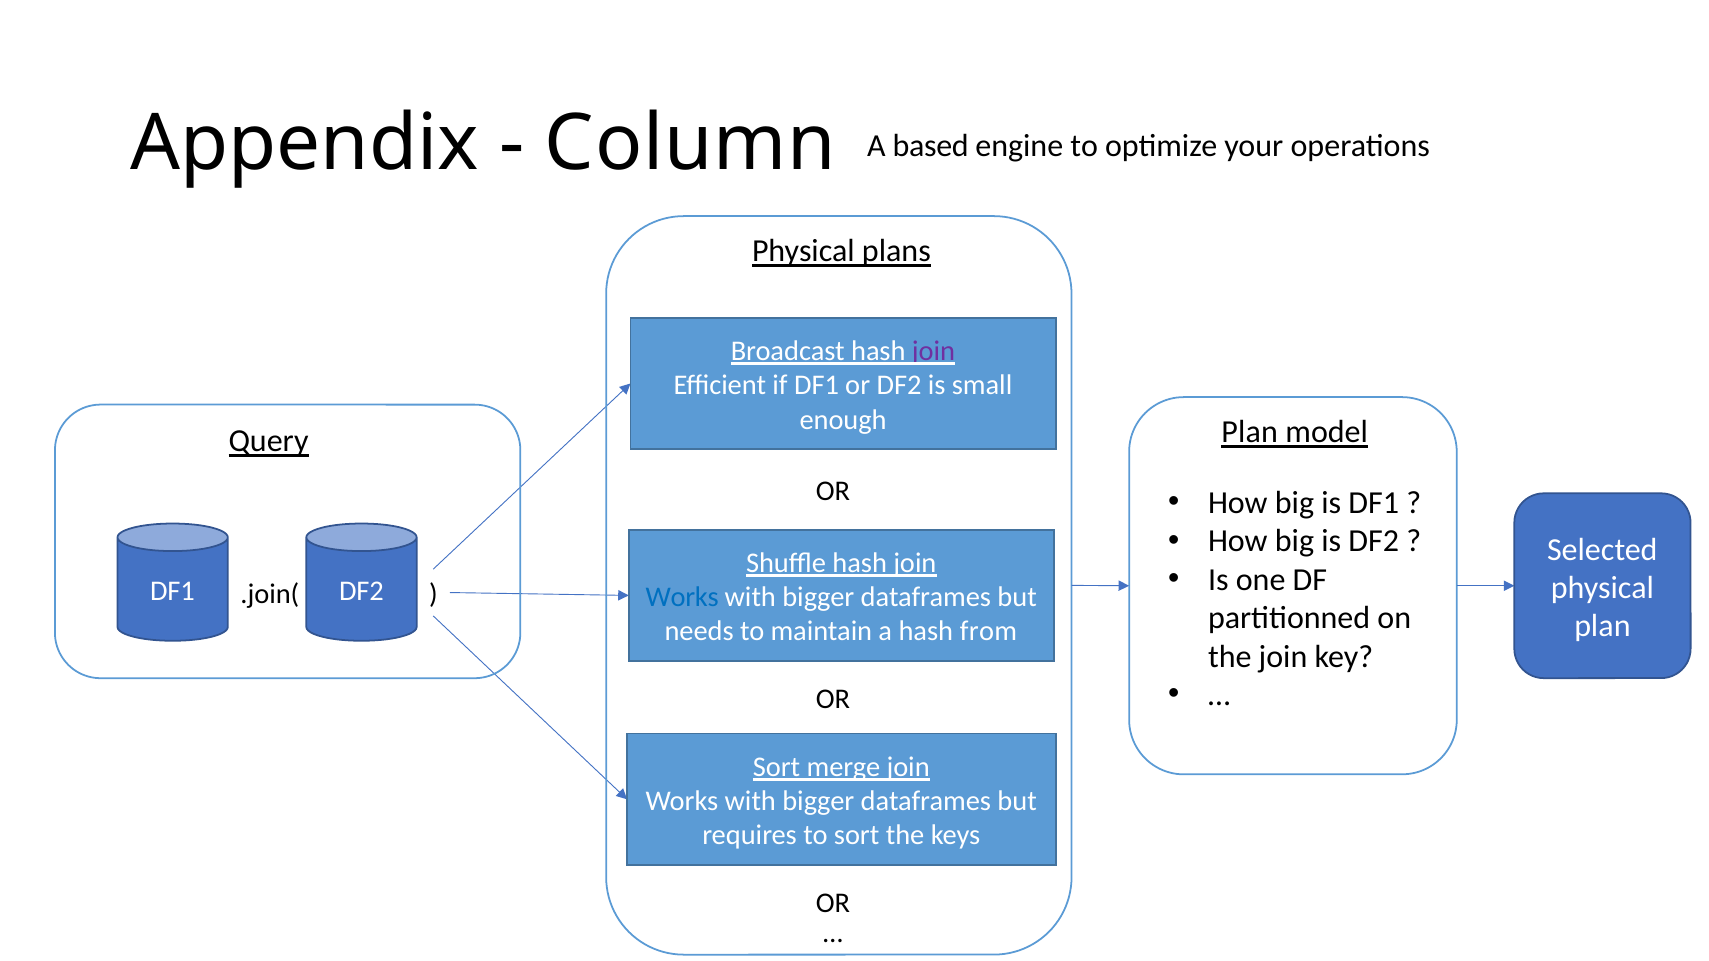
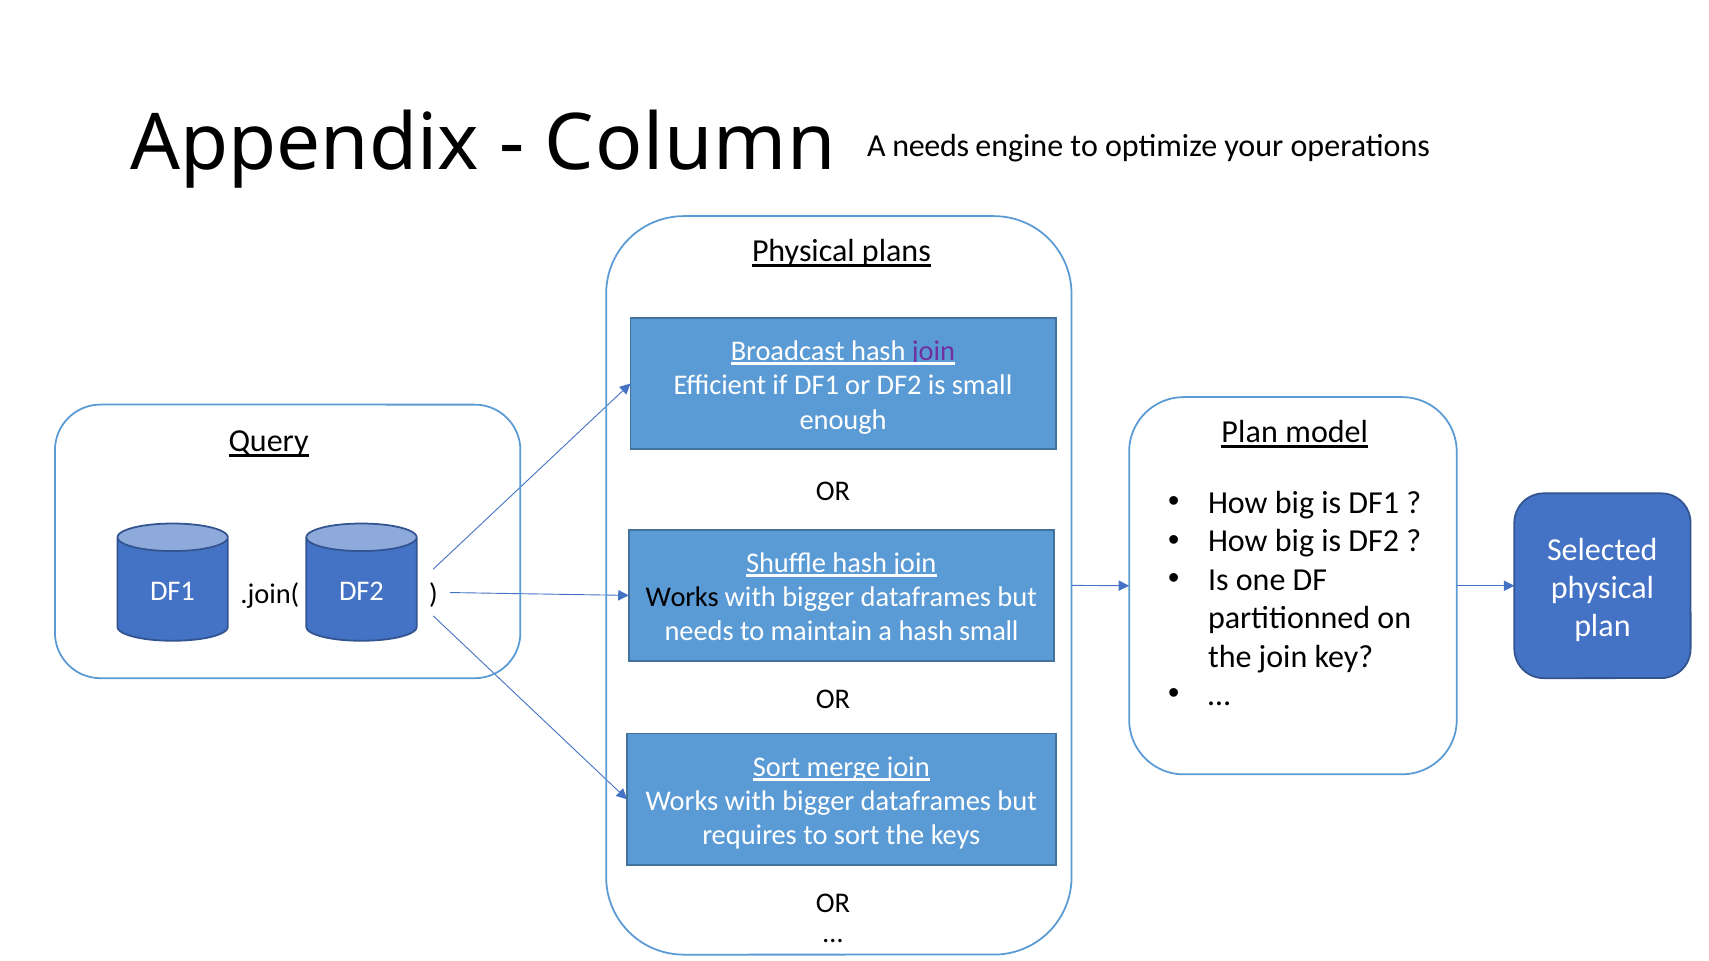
A based: based -> needs (931, 146)
Works colour: blue -> black (682, 598)
hash from: from -> small (989, 632)
